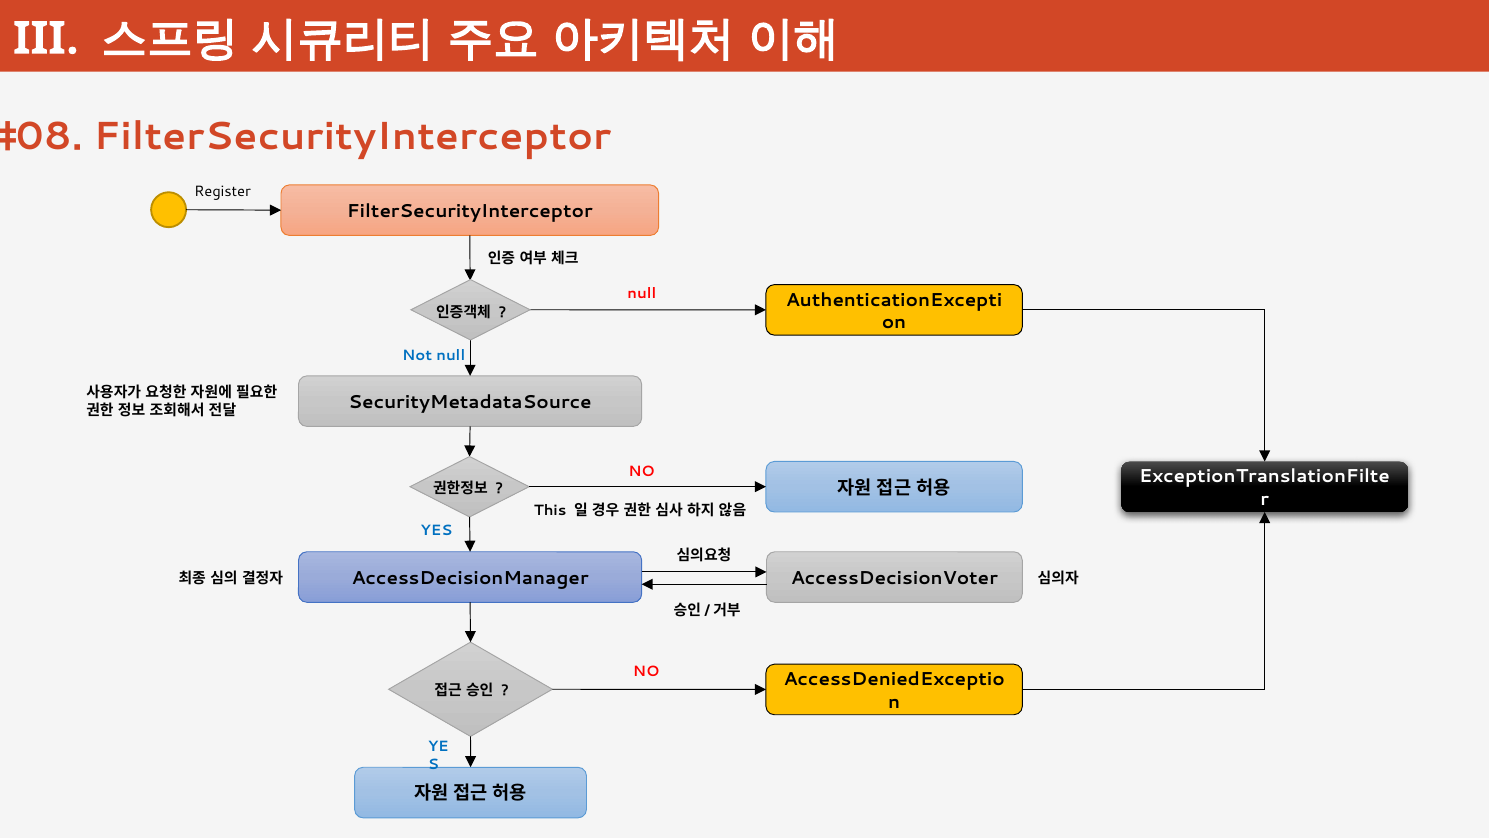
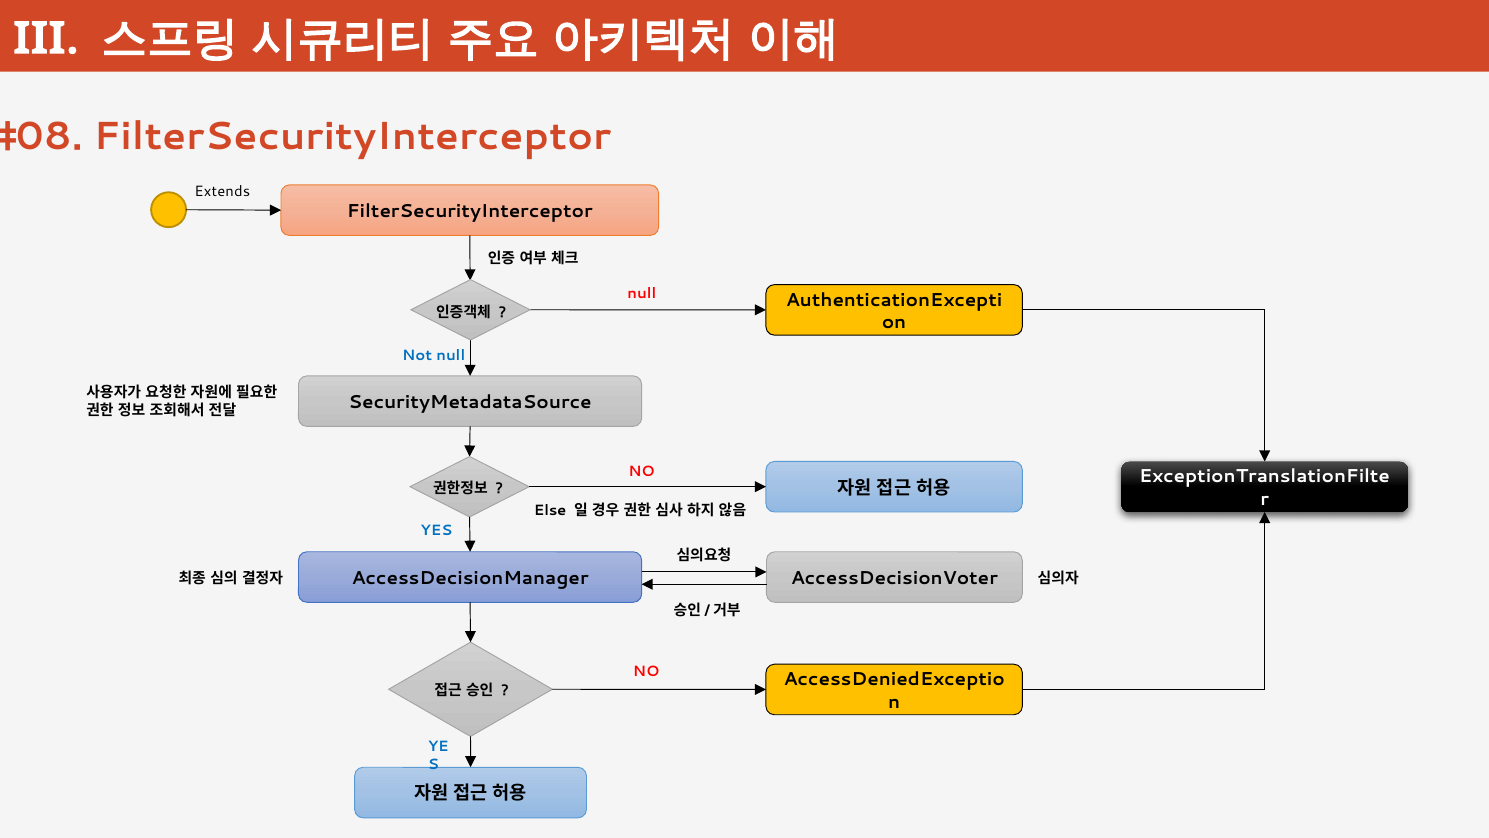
Register: Register -> Extends (222, 192)
This: This -> Else (550, 510)
